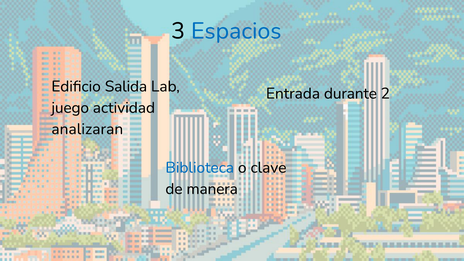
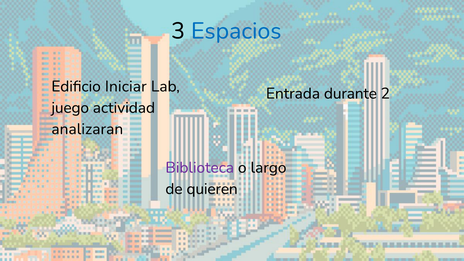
Salida: Salida -> Iniciar (126, 86)
Biblioteca colour: blue -> purple (200, 168)
clave: clave -> largo (268, 168)
manera: manera -> quieren (212, 189)
